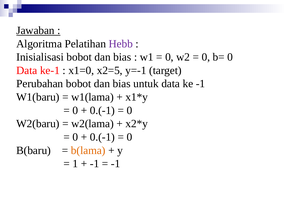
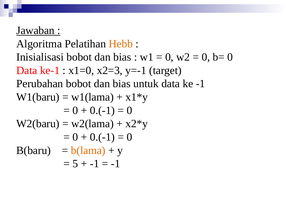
Hebb colour: purple -> orange (121, 44)
x2=5: x2=5 -> x2=3 (110, 71)
1: 1 -> 5 (75, 164)
